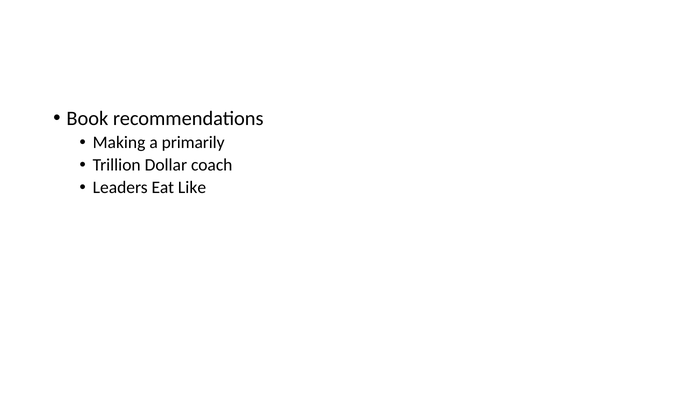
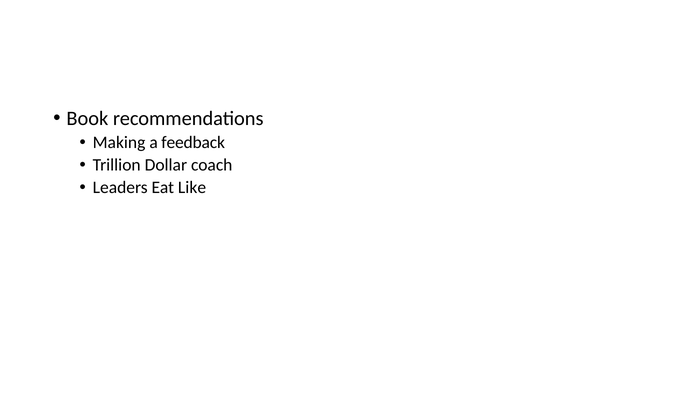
primarily: primarily -> feedback (193, 142)
